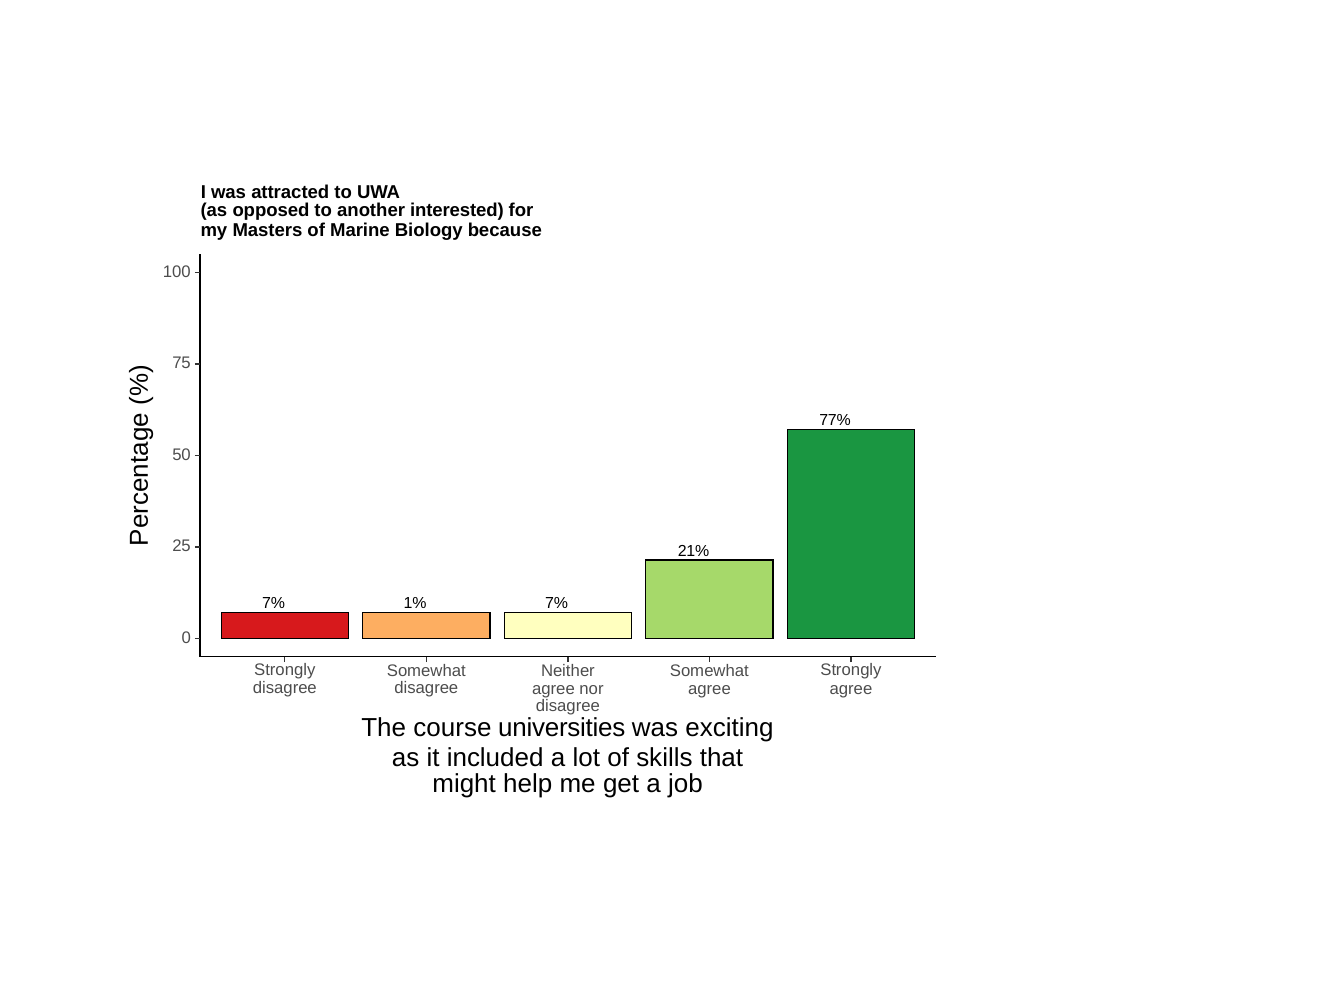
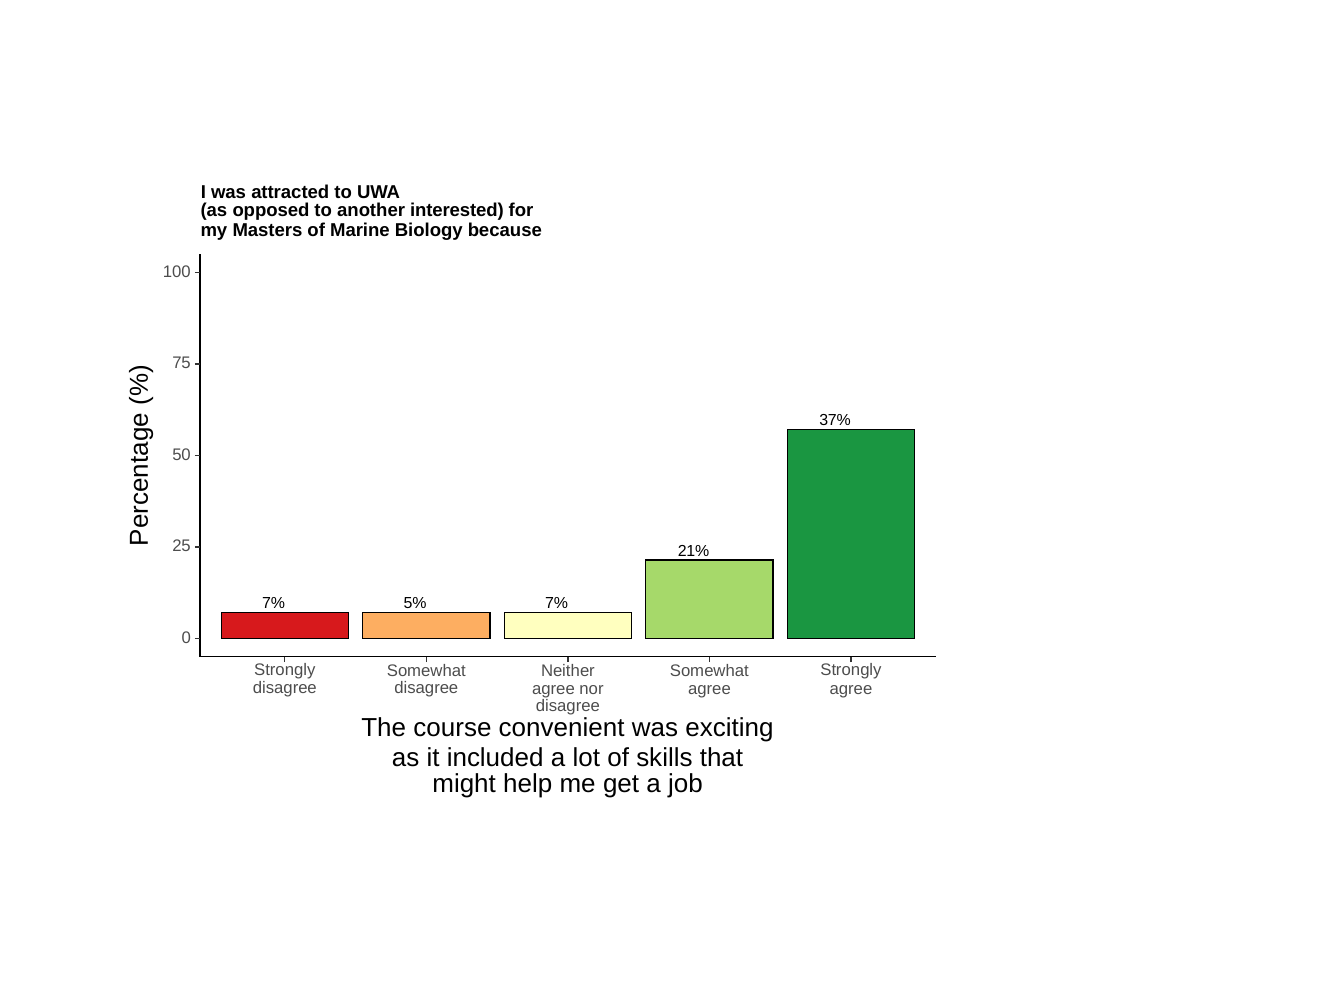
77%: 77% -> 37% (835, 421)
1%: 1% -> 5% (415, 604)
universities: universities -> convenient (562, 728)
